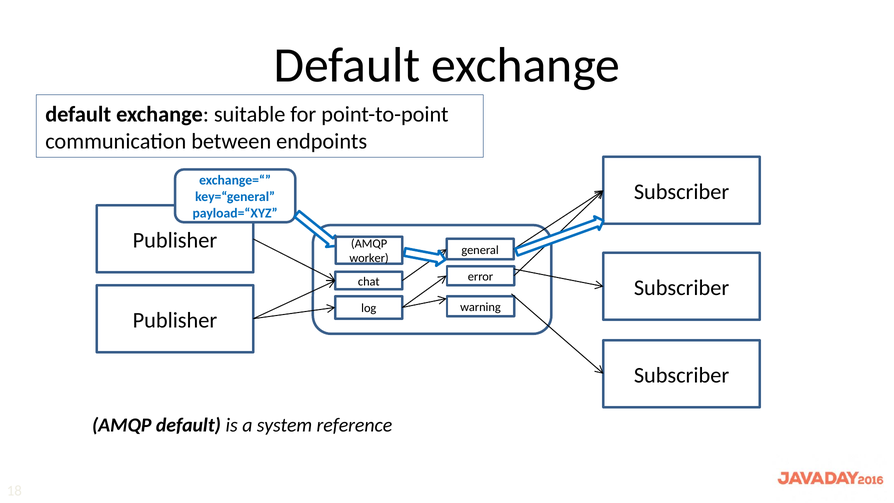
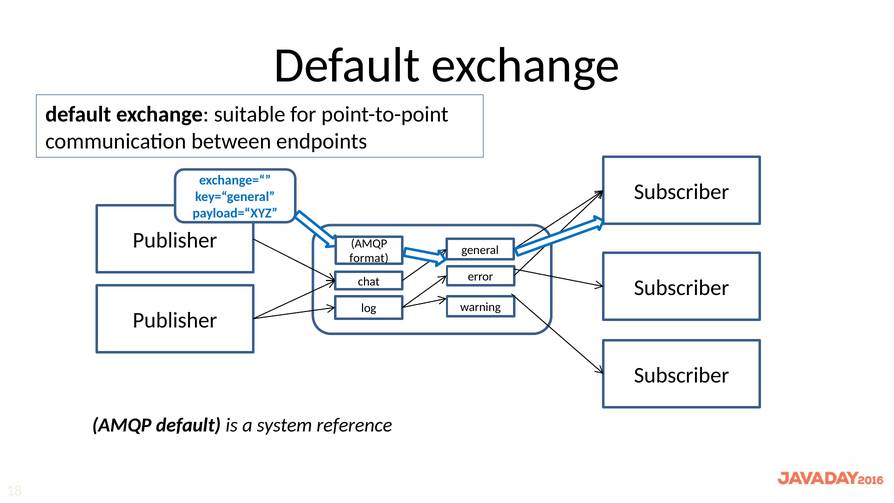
worker: worker -> format (369, 258)
